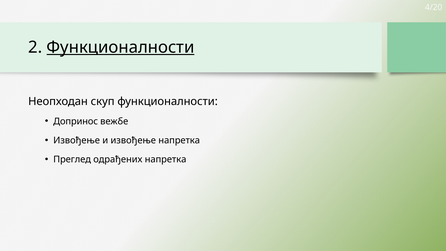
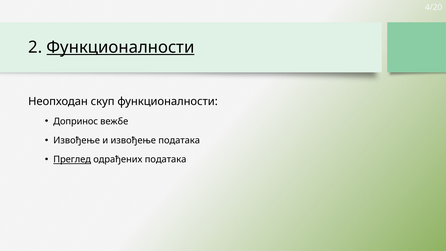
извођење напретка: напретка -> података (179, 140)
Преглед underline: none -> present (72, 160)
одрађених напретка: напретка -> података (166, 160)
